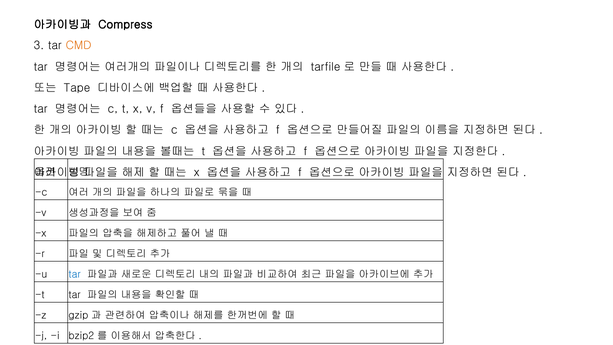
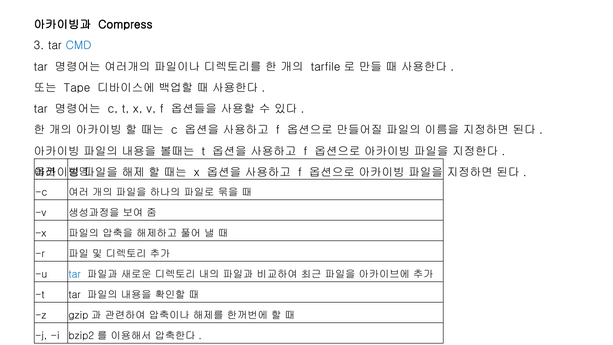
CMD colour: orange -> blue (79, 46)
